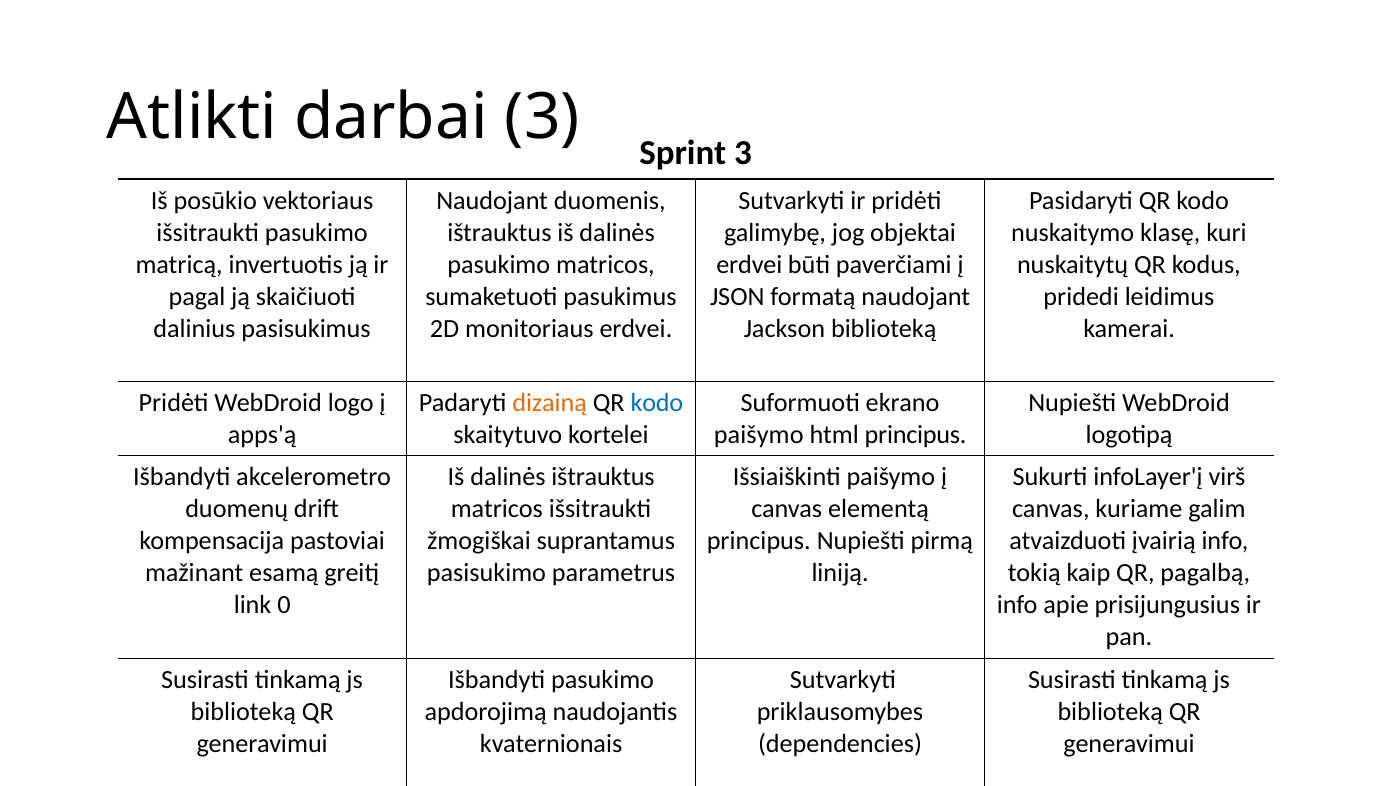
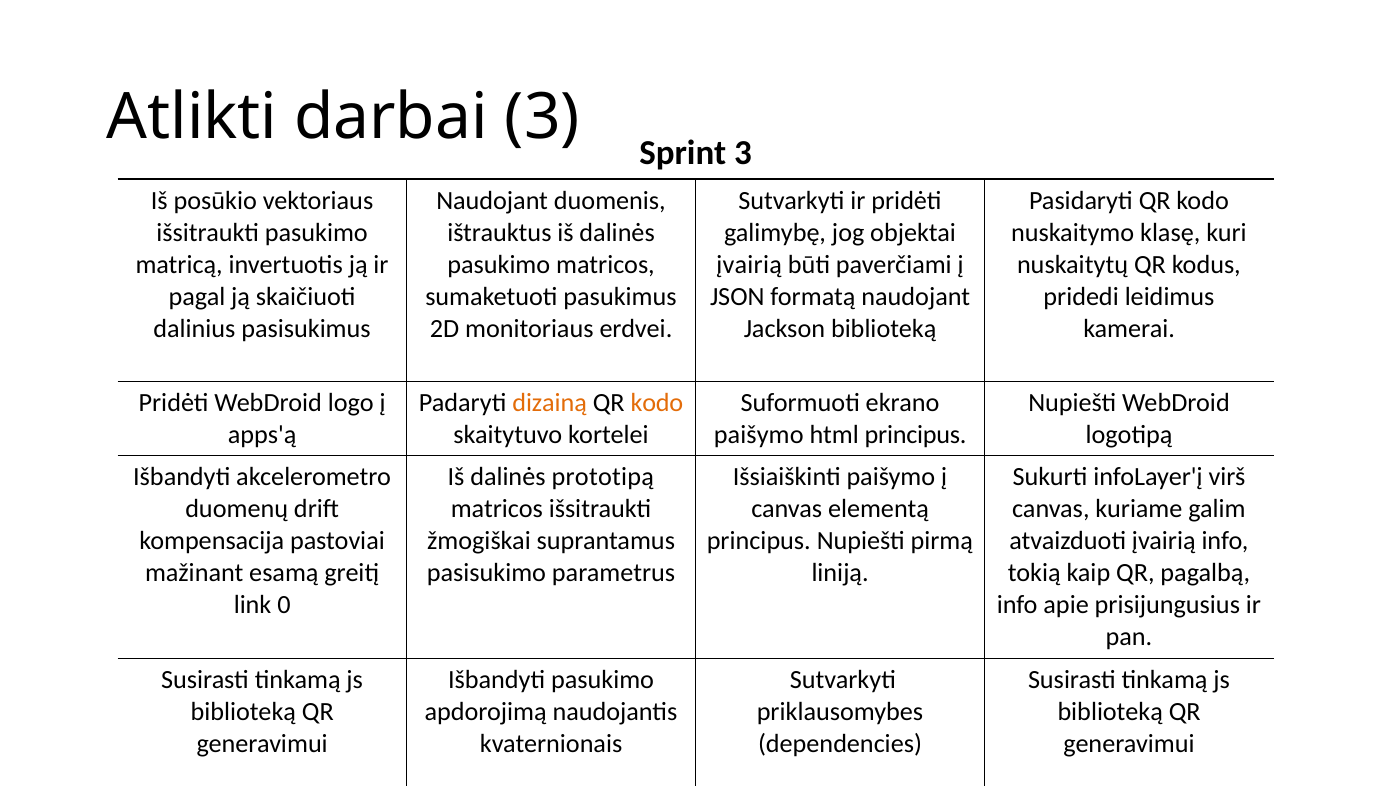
erdvei: erdvei -> įvairią (749, 265)
kodo colour: blue -> orange (657, 403)
dalinės ištrauktus: ištrauktus -> prototipą (603, 478)
